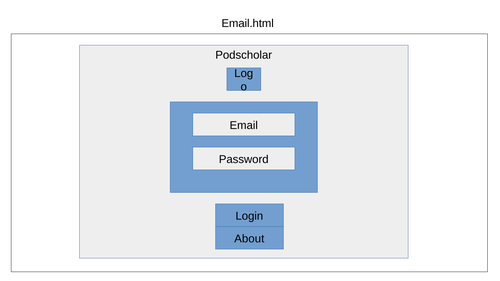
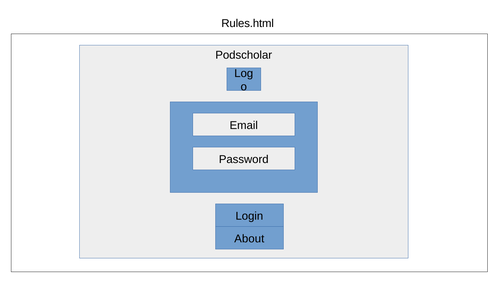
Email.html: Email.html -> Rules.html (248, 23)
